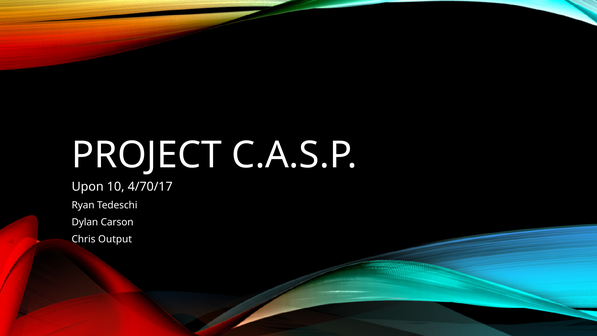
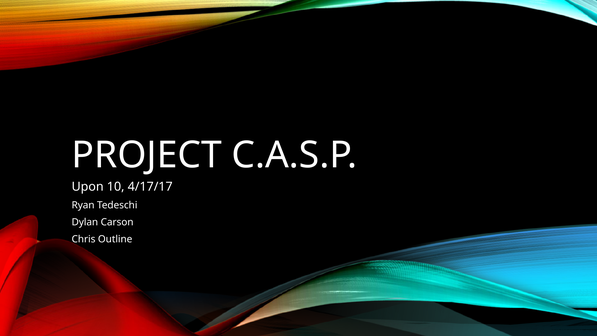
4/70/17: 4/70/17 -> 4/17/17 (150, 187)
Output: Output -> Outline (115, 239)
